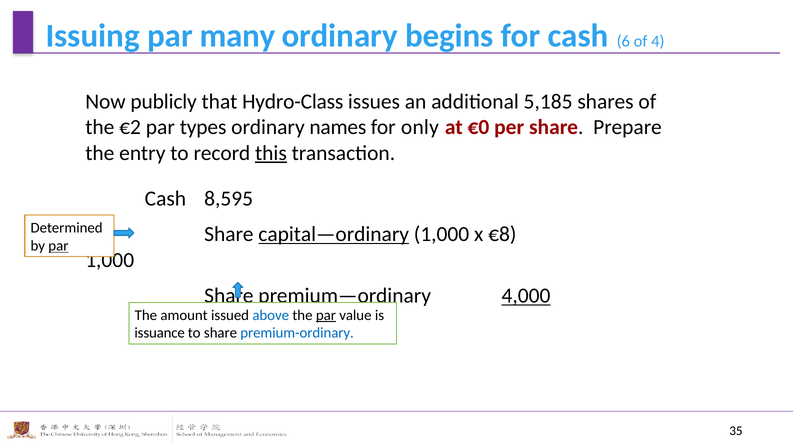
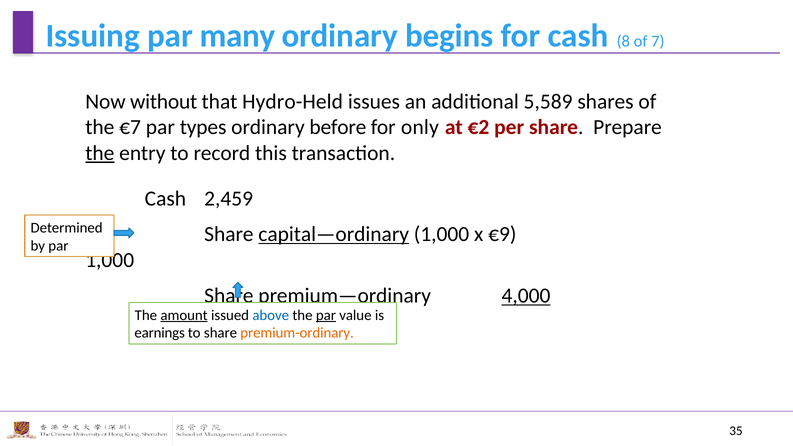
6: 6 -> 8 (623, 41)
4: 4 -> 7 (658, 41)
publicly: publicly -> without (164, 102)
Hydro-Class: Hydro-Class -> Hydro-Held (293, 102)
5,185: 5,185 -> 5,589 (548, 102)
€2: €2 -> €7 (130, 127)
names: names -> before (338, 127)
€0: €0 -> €2 (478, 127)
the underline: none -> present (100, 153)
this underline: present -> none (271, 153)
8,595: 8,595 -> 2,459 (229, 199)
€8: €8 -> €9 (502, 234)
par underline: present -> none (58, 246)
amount underline: none -> present (184, 315)
issuance: issuance -> earnings (160, 333)
premium-ordinary colour: blue -> orange (297, 333)
